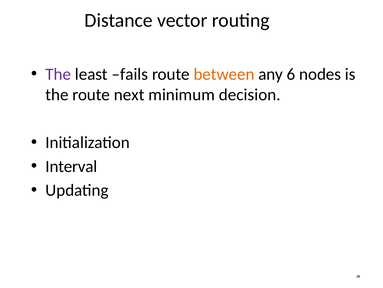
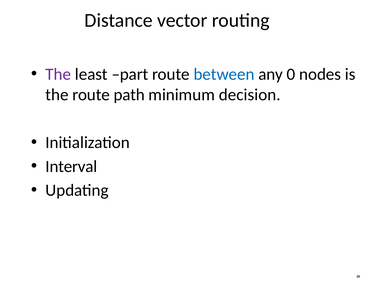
fails: fails -> part (130, 74)
between colour: orange -> blue (224, 74)
6: 6 -> 0 (291, 74)
next: next -> path (129, 94)
